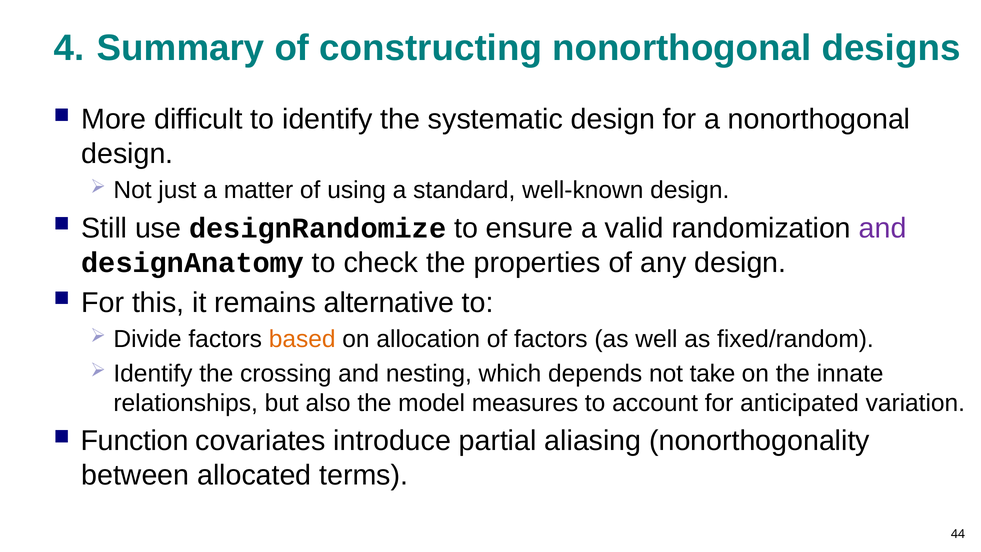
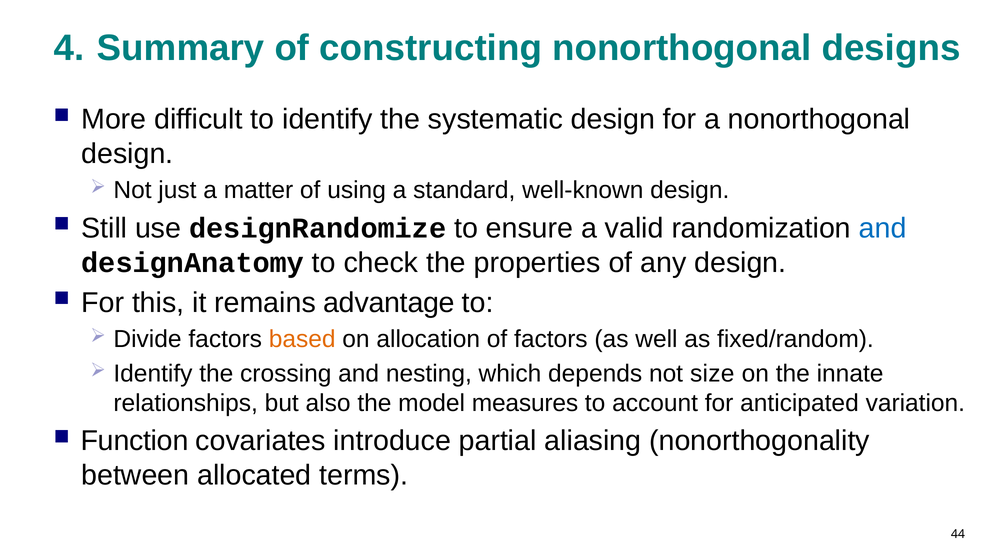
and colour: purple -> blue (883, 228)
alternative: alternative -> advantage (389, 303)
take: take -> size (712, 373)
